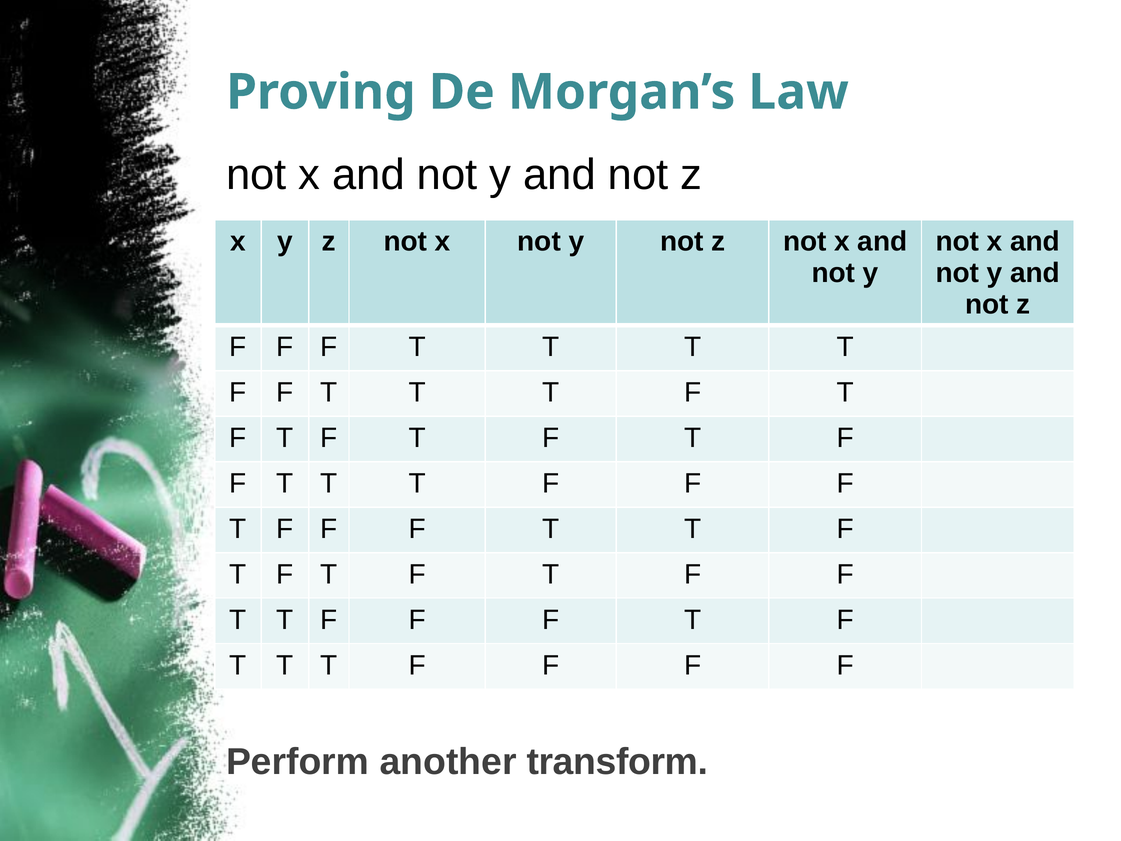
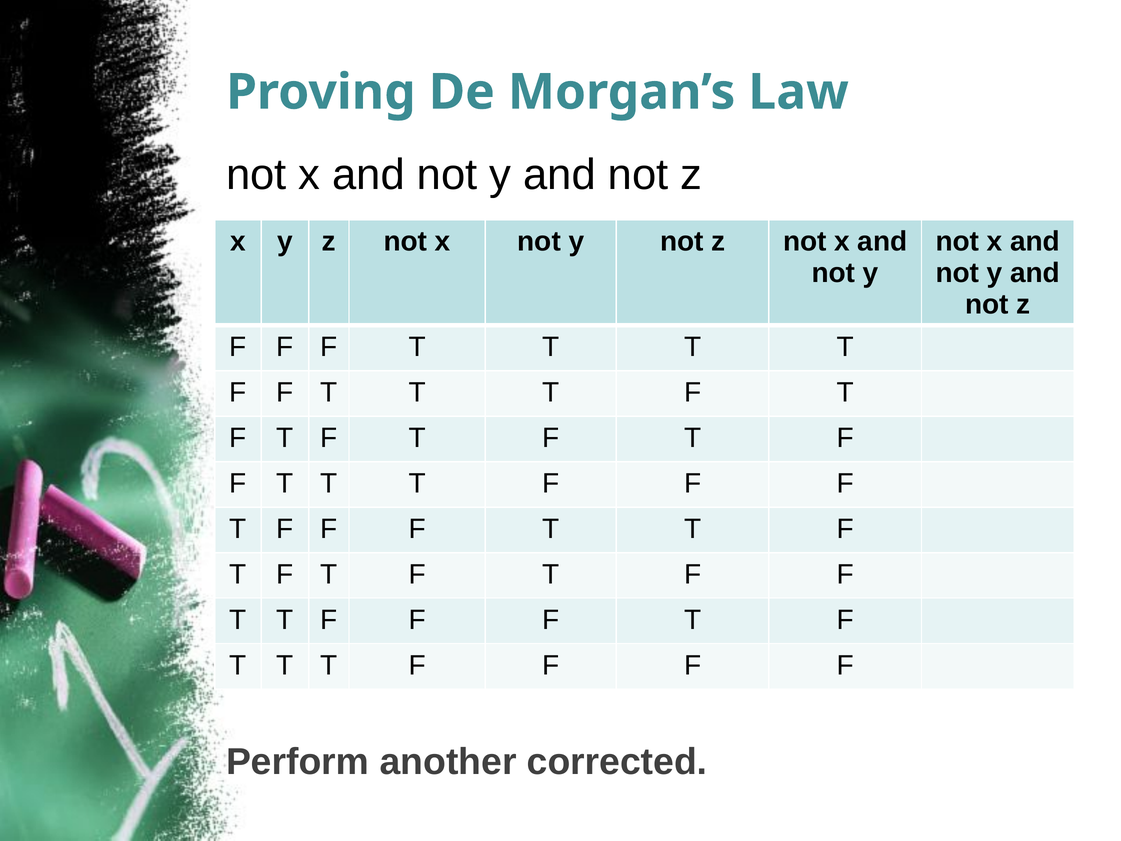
transform: transform -> corrected (617, 762)
